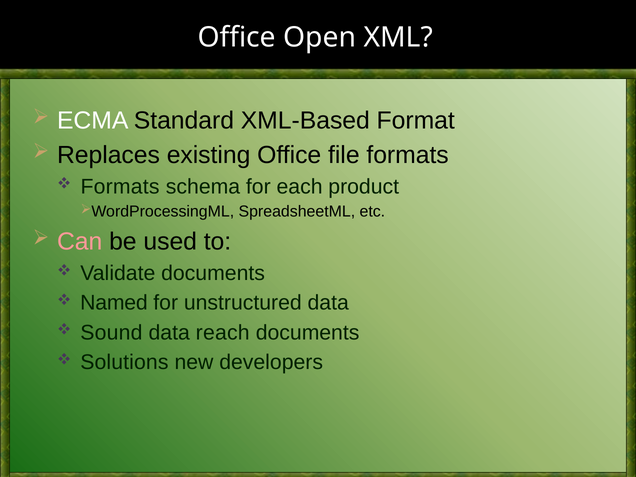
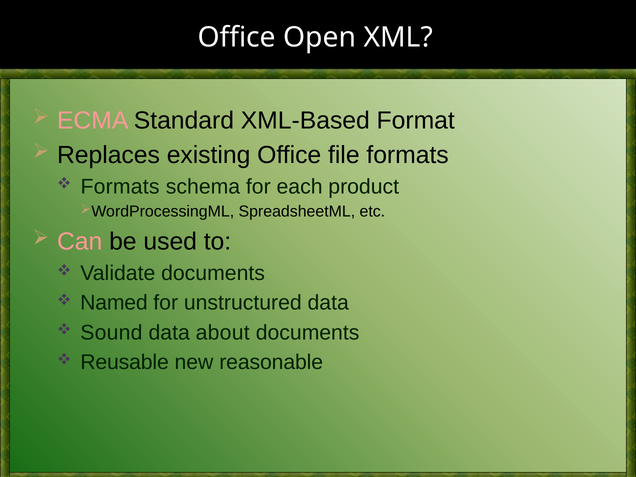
ECMA colour: white -> pink (93, 120)
reach: reach -> about (223, 333)
Solutions: Solutions -> Reusable (125, 362)
developers: developers -> reasonable (271, 362)
